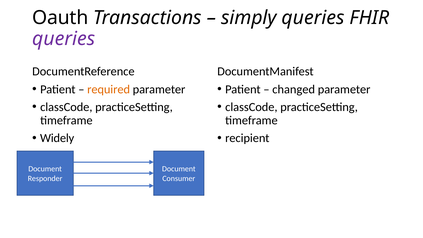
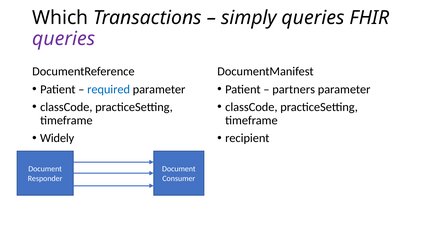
Oauth: Oauth -> Which (60, 18)
required colour: orange -> blue (109, 89)
changed: changed -> partners (294, 89)
